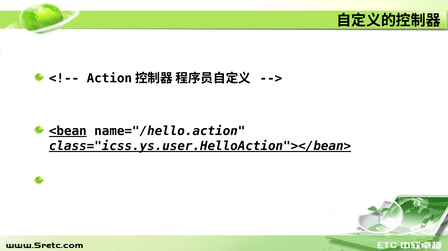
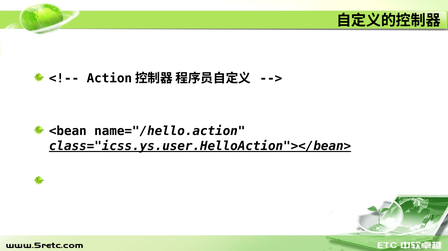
<bean underline: present -> none (68, 131)
